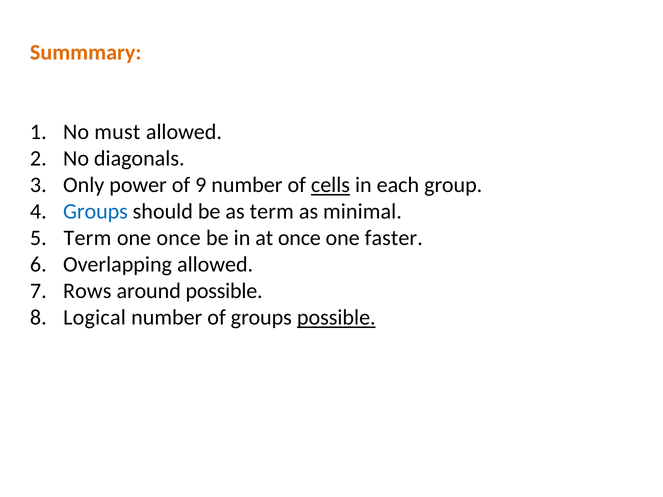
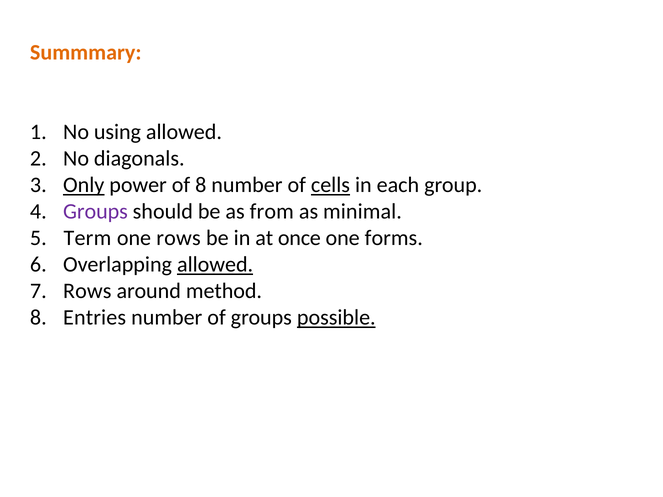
must: must -> using (117, 132)
Only underline: none -> present (84, 185)
of 9: 9 -> 8 (201, 185)
Groups colour: blue -> purple (95, 212)
as term: term -> from (272, 212)
one once: once -> rows (179, 238)
faster: faster -> forms (394, 238)
allowed underline: none -> present (215, 265)
around possible: possible -> method (224, 291)
Logical: Logical -> Entries (95, 318)
